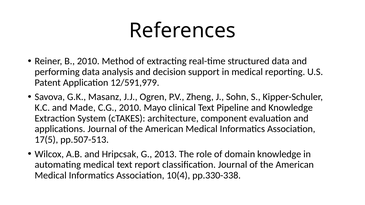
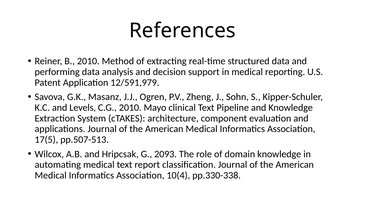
Made: Made -> Levels (83, 108)
2013: 2013 -> 2093 (166, 154)
